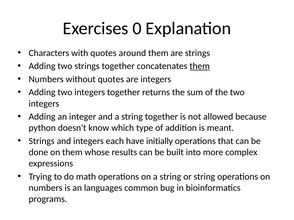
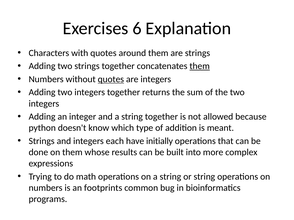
0: 0 -> 6 (137, 28)
quotes underline: none -> present (111, 79)
languages: languages -> footprints (103, 188)
